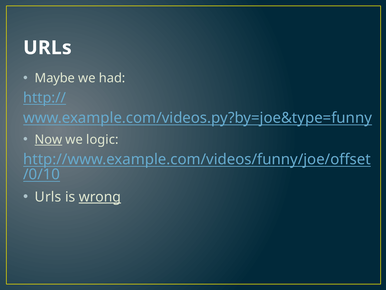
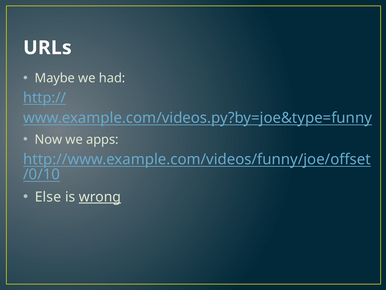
Now underline: present -> none (48, 139)
logic: logic -> apps (102, 139)
Urls: Urls -> Else (48, 197)
